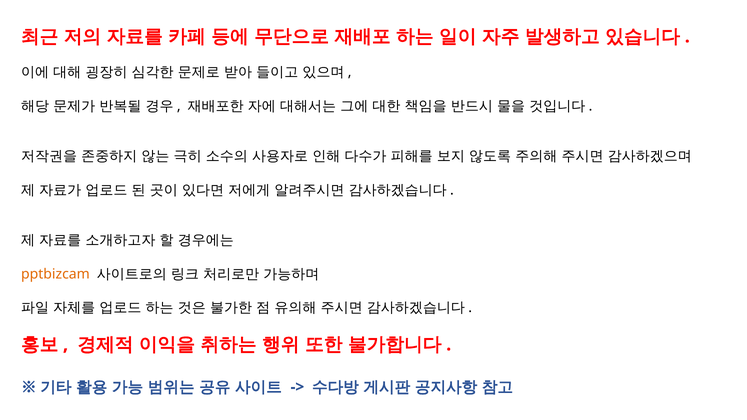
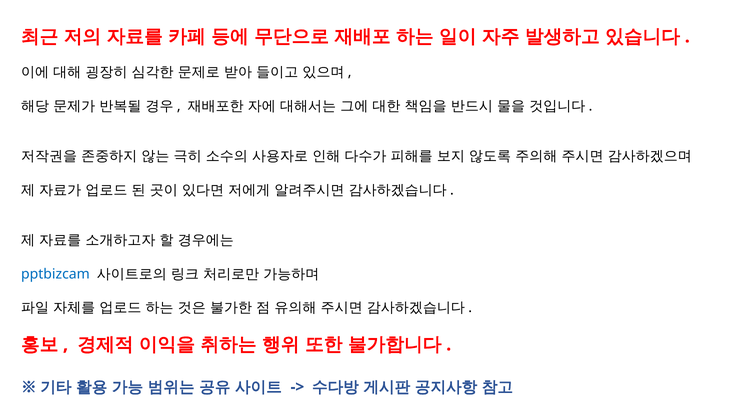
pptbizcam colour: orange -> blue (55, 274)
